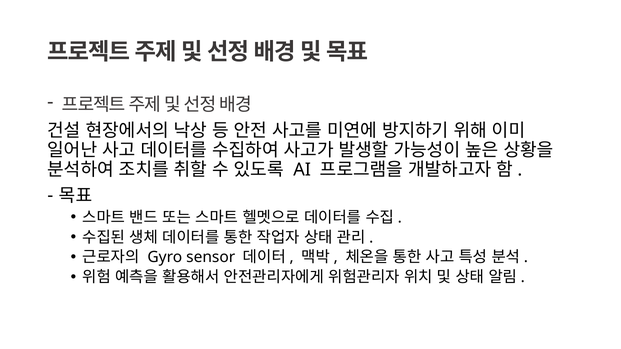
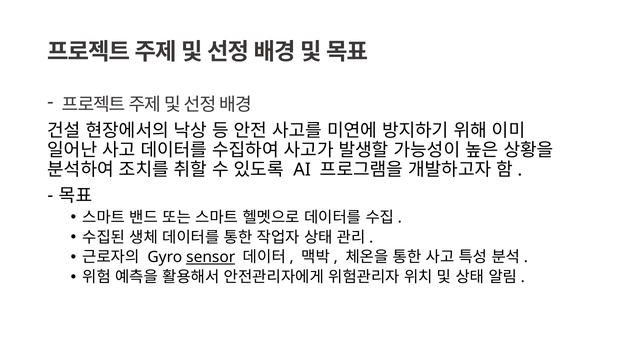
sensor underline: none -> present (211, 258)
